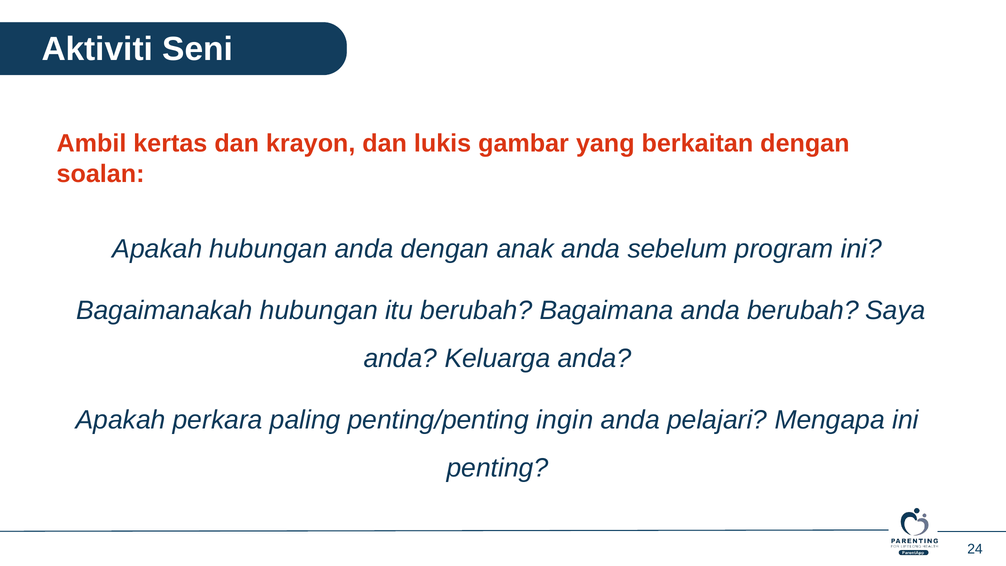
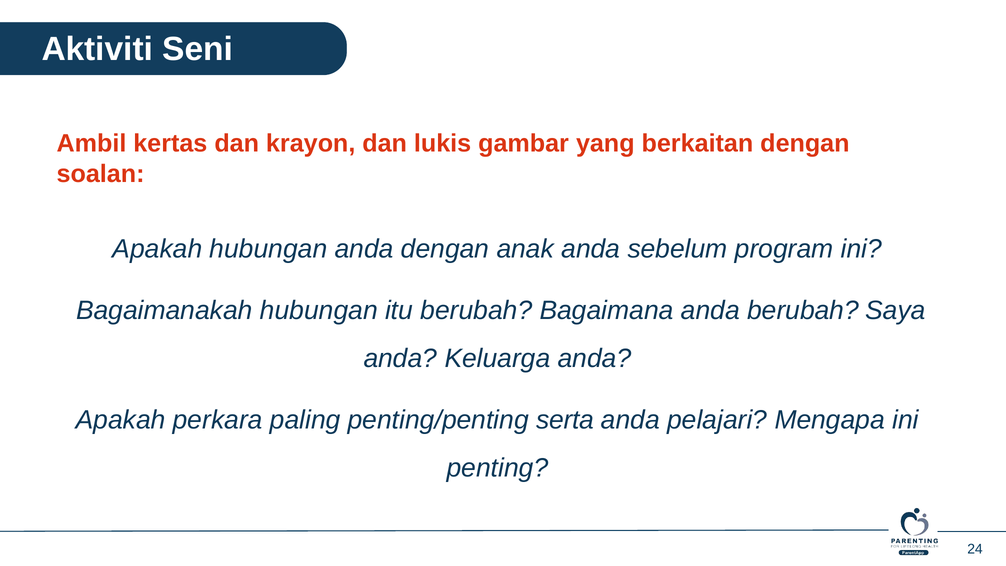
ingin: ingin -> serta (565, 420)
